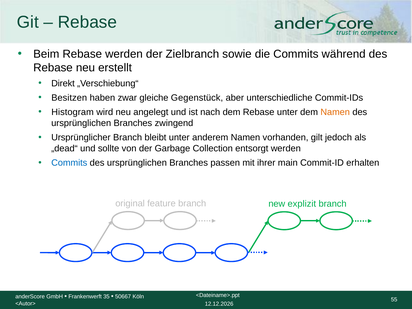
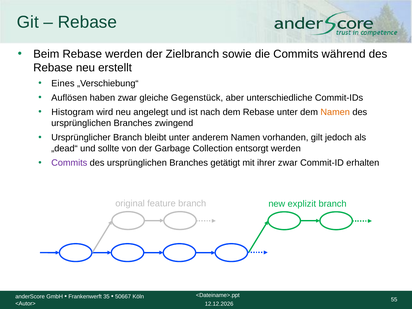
Direkt: Direkt -> Eines (63, 83)
Besitzen: Besitzen -> Auflösen (69, 98)
Commits colour: blue -> purple (69, 163)
passen: passen -> getätigt (225, 163)
ihrer main: main -> zwar (288, 163)
